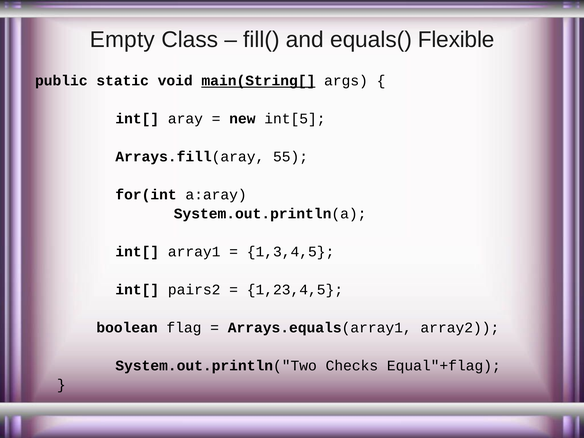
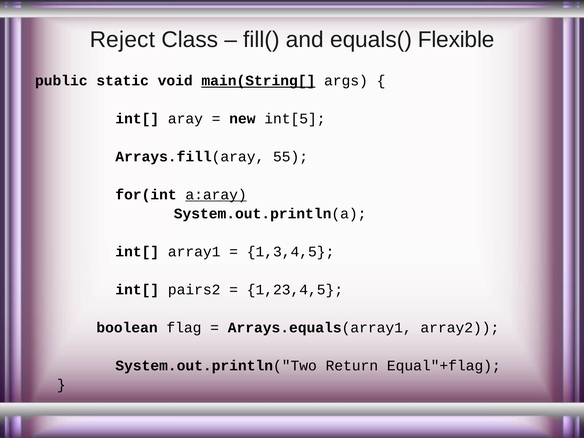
Empty: Empty -> Reject (122, 40)
a:aray underline: none -> present (216, 195)
Checks: Checks -> Return (352, 366)
